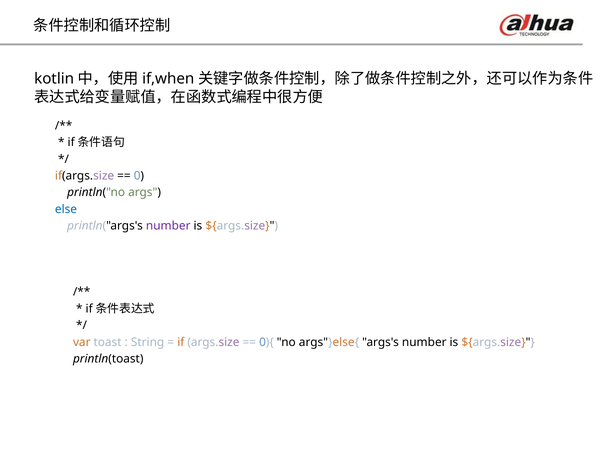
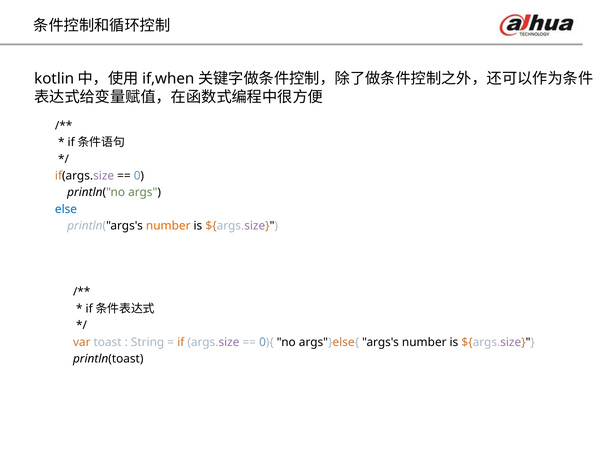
number colour: purple -> orange (168, 226)
